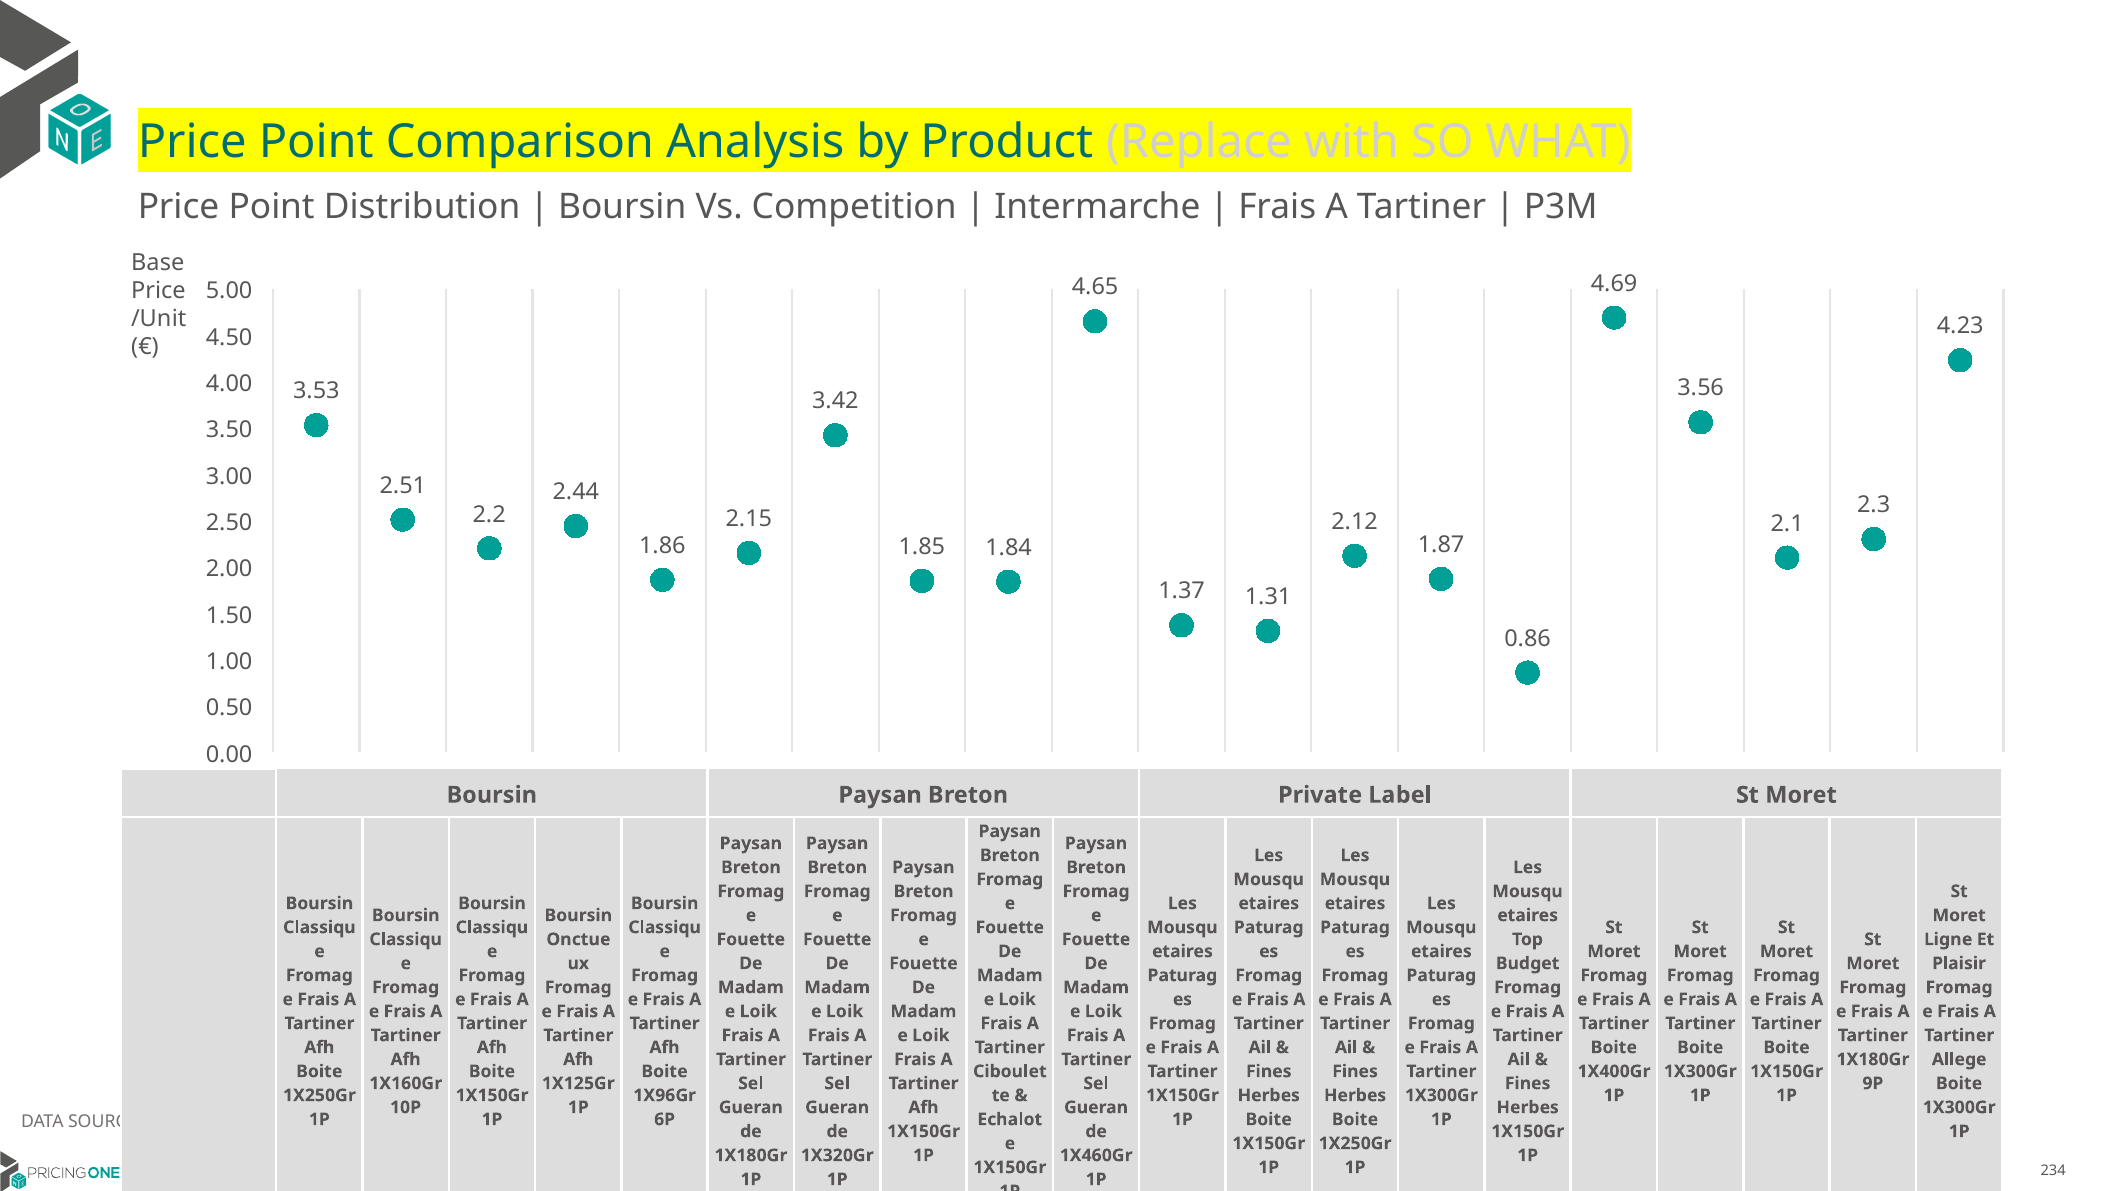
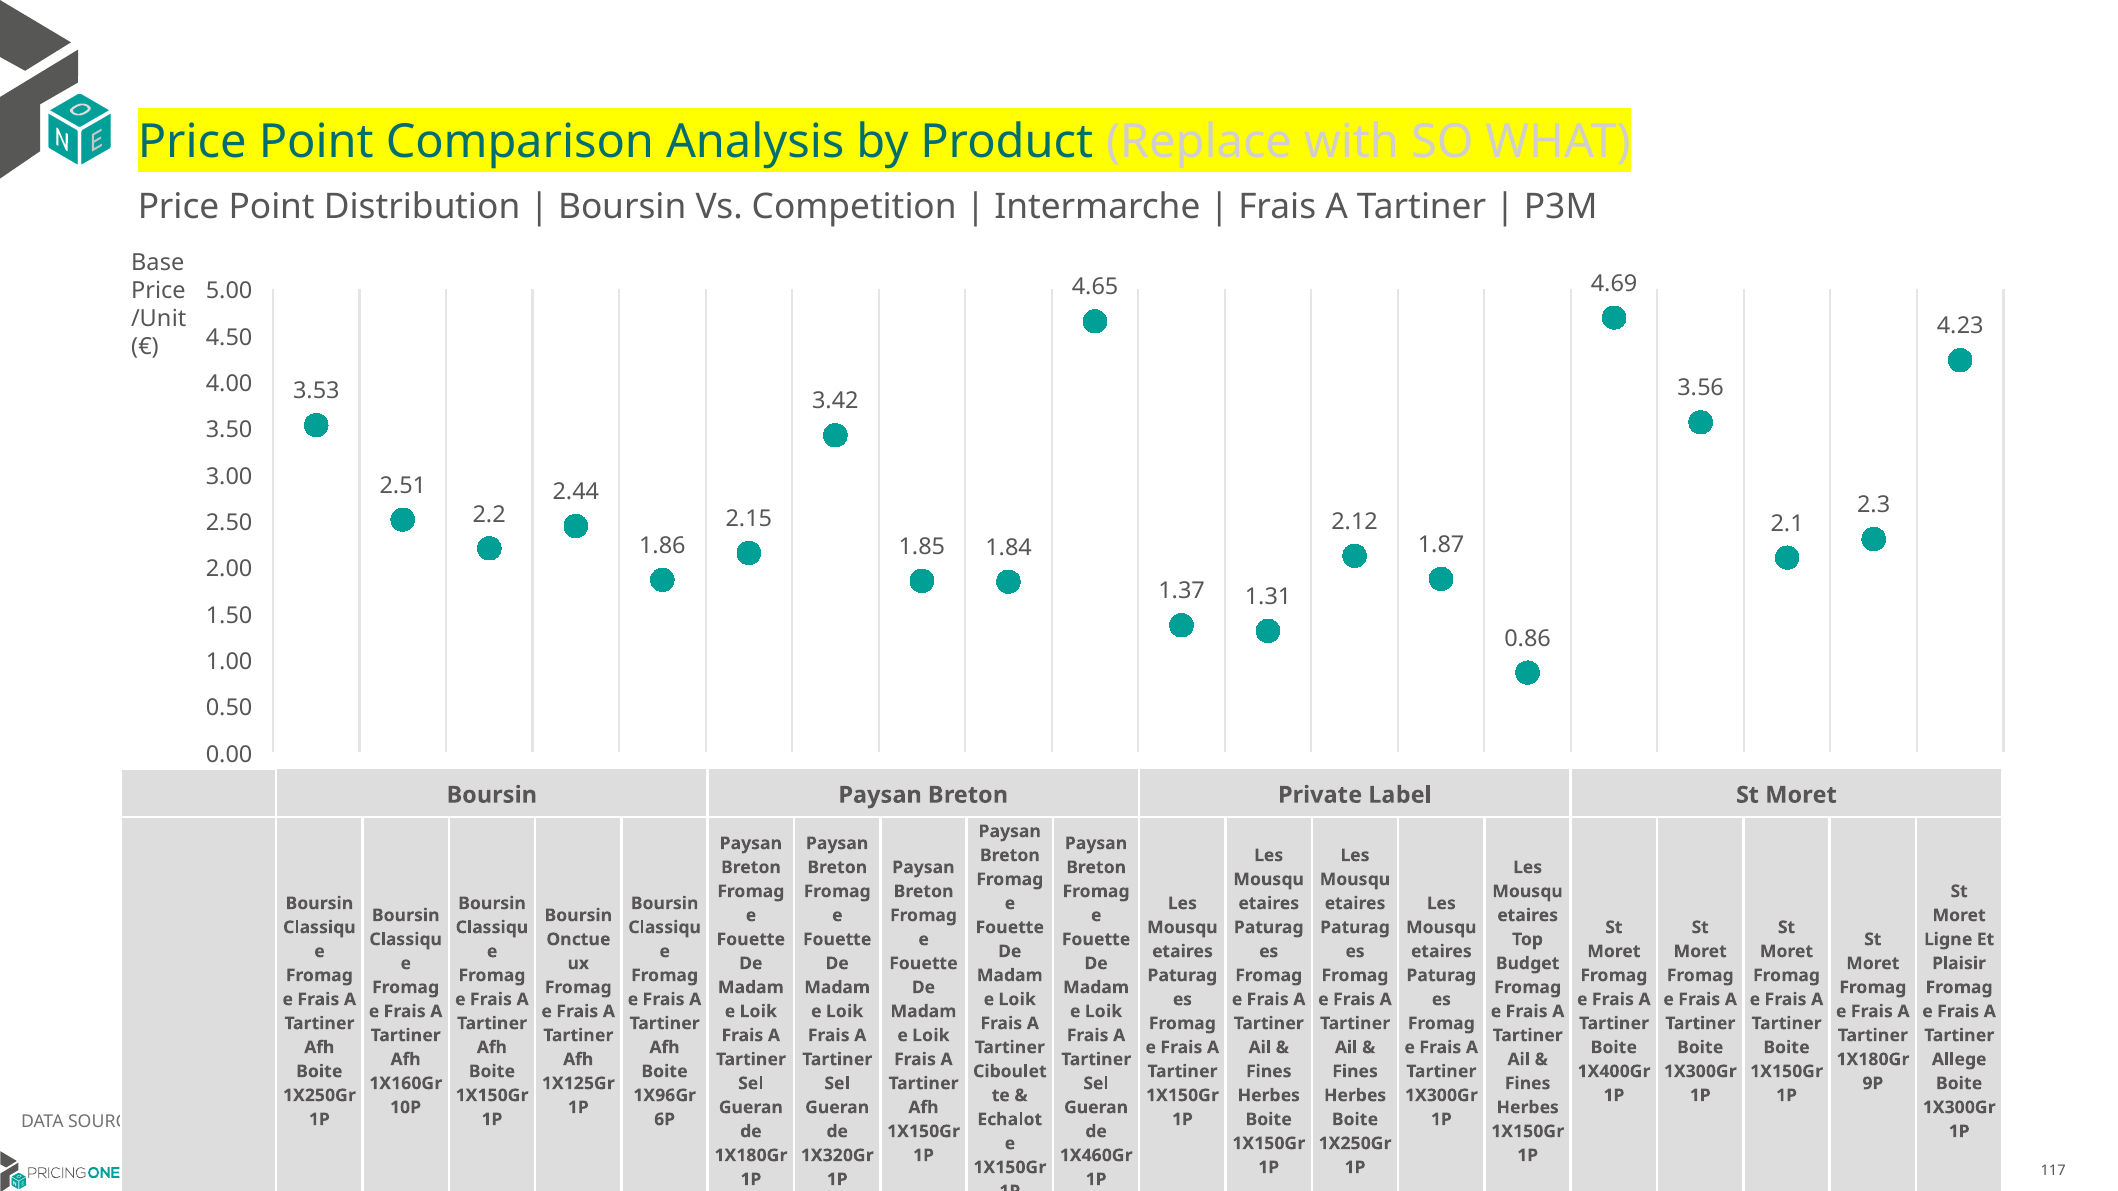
234: 234 -> 117 (2053, 1171)
